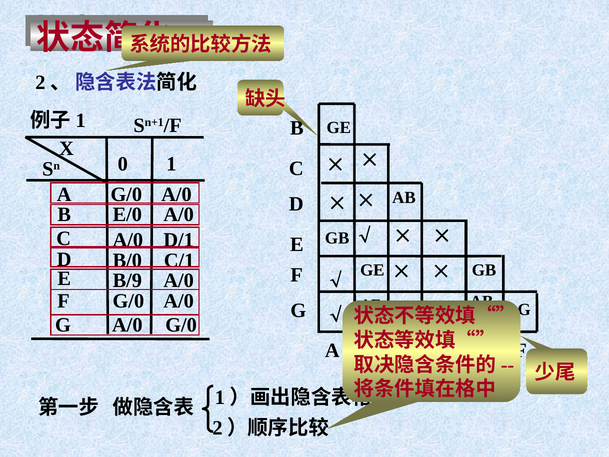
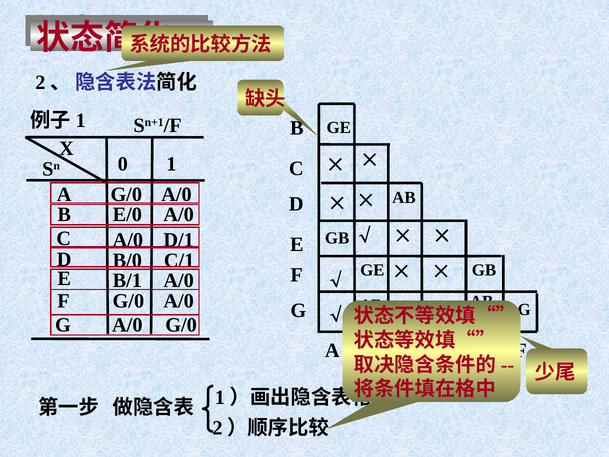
B/9: B/9 -> B/1 (127, 281)
